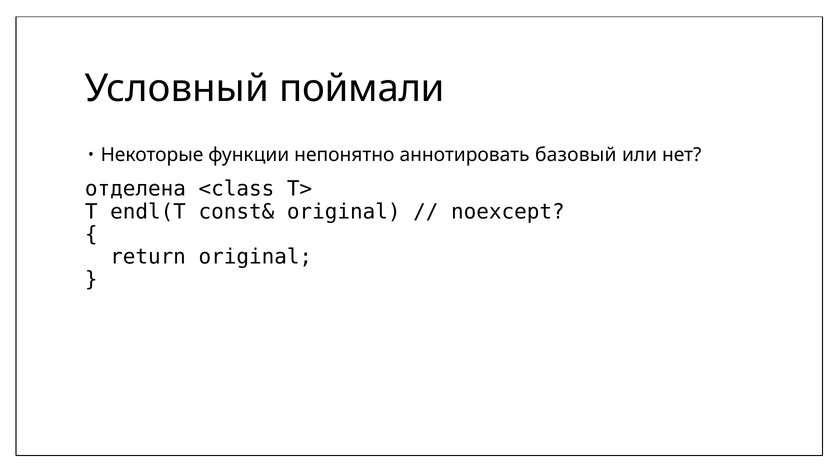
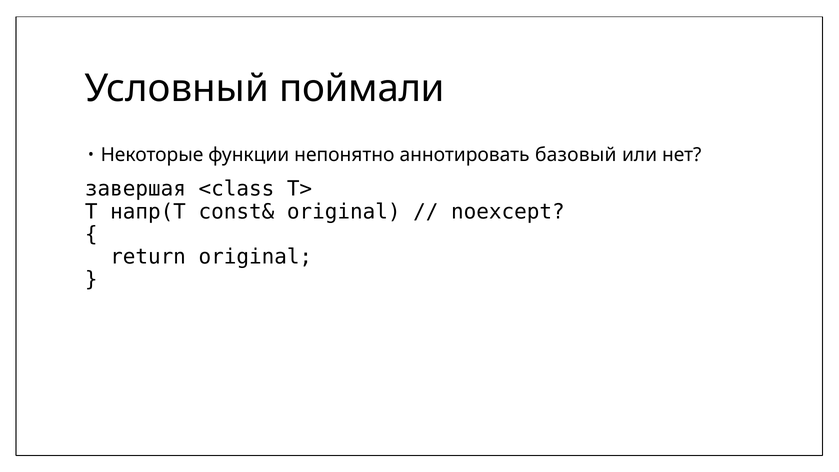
отделена: отделена -> завершая (135, 189)
endl(T: endl(T -> напр(T (148, 212)
